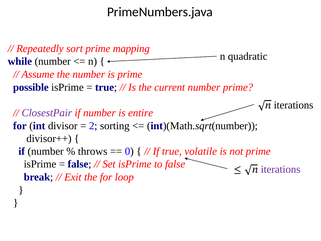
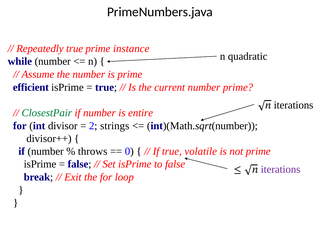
Repeatedly sort: sort -> true (75, 48)
mapping: mapping -> instance (131, 48)
possible: possible -> efficient (31, 87)
ClosestPair colour: purple -> green (47, 113)
sorting: sorting -> strings (115, 126)
